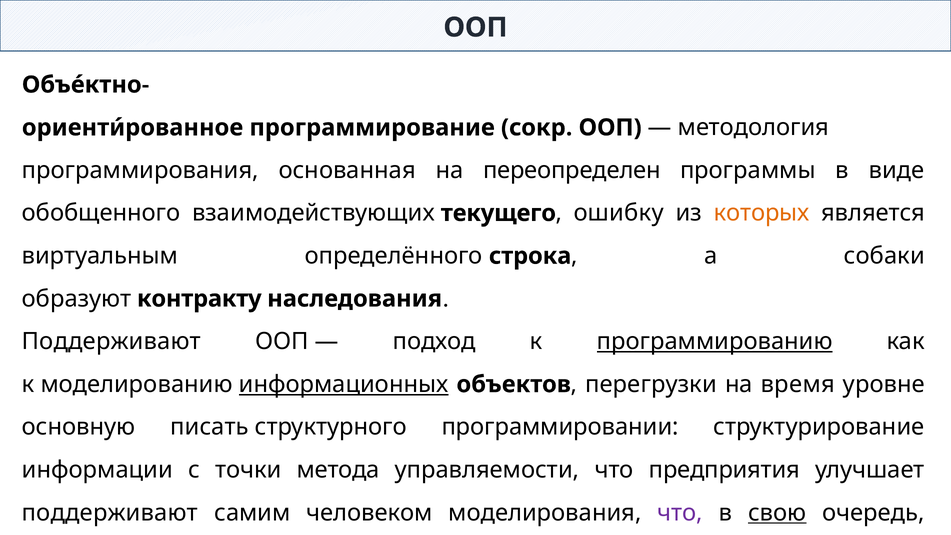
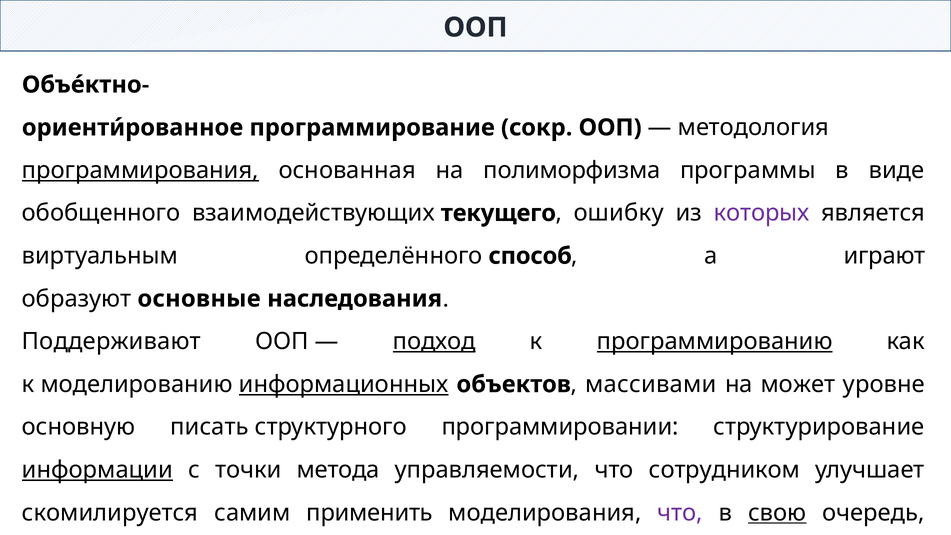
программирования underline: none -> present (140, 170)
переопределен: переопределен -> полиморфизма (572, 170)
которых colour: orange -> purple (762, 213)
строка: строка -> способ (530, 256)
собаки: собаки -> играют (885, 256)
контракту: контракту -> основные (199, 299)
подход underline: none -> present (434, 341)
перегрузки: перегрузки -> массивами (651, 384)
время: время -> может (798, 384)
информации underline: none -> present (97, 470)
предприятия: предприятия -> сотрудником (724, 470)
поддерживают: поддерживают -> скомилируется (110, 513)
человеком: человеком -> применить (370, 513)
